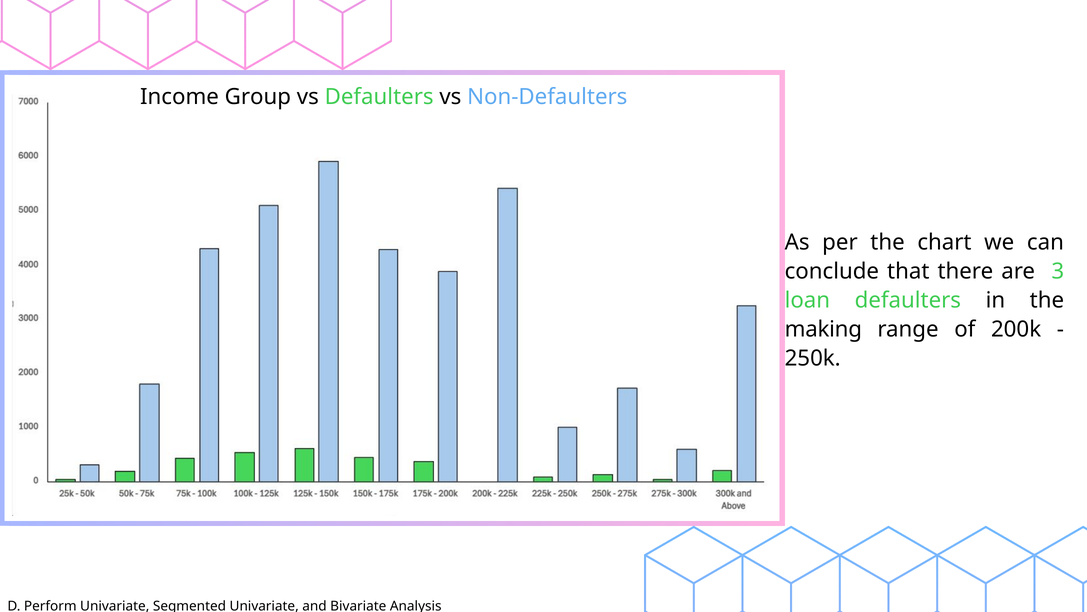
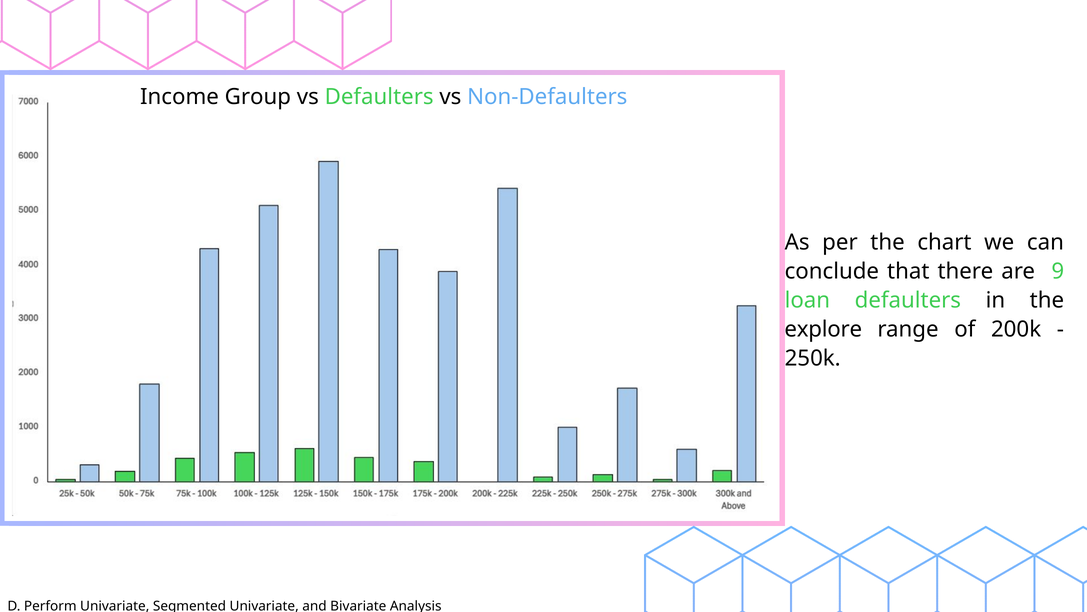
3: 3 -> 9 (1058, 271)
making: making -> explore (823, 329)
